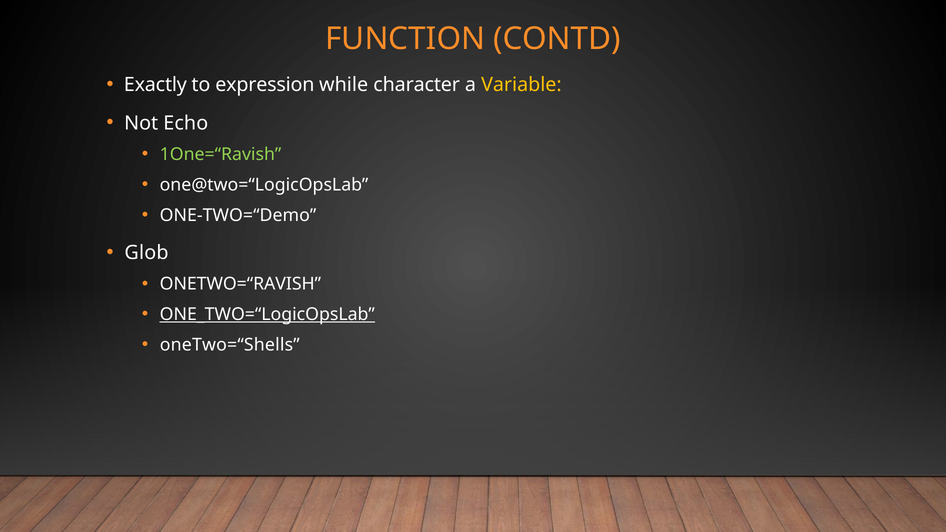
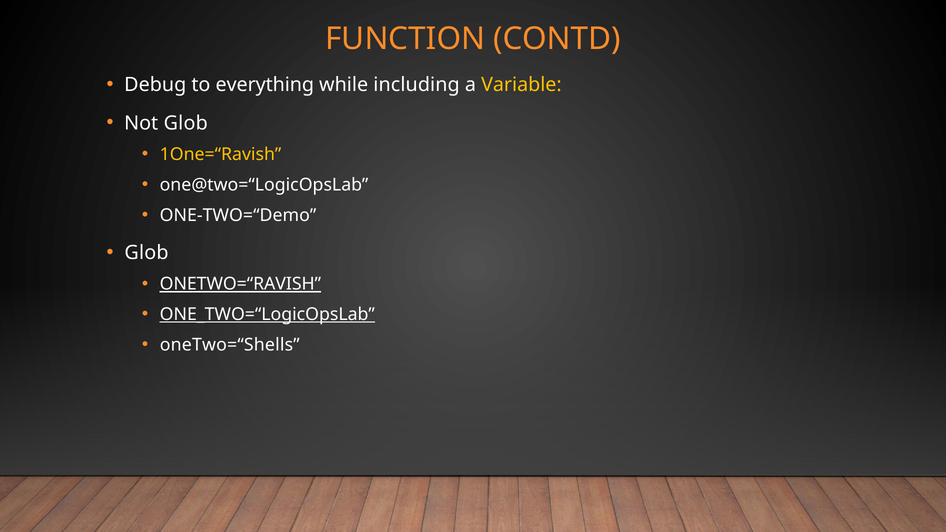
Exactly: Exactly -> Debug (155, 85)
expression: expression -> everything (265, 85)
character: character -> including (417, 85)
Not Echo: Echo -> Glob (186, 123)
1One=“Ravish colour: light green -> yellow (221, 155)
ONETWO=“RAVISH underline: none -> present (240, 284)
